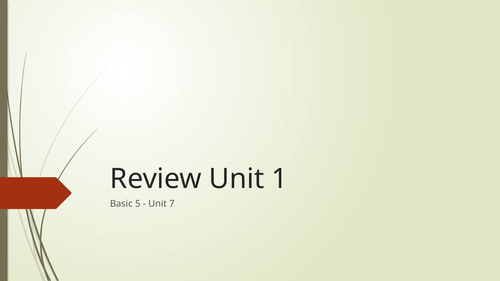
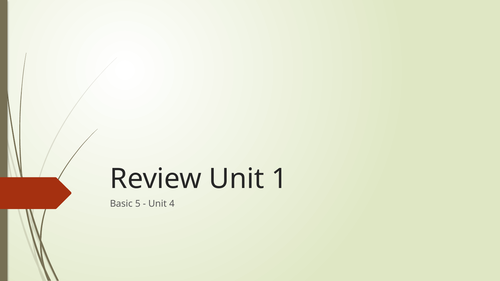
7: 7 -> 4 (172, 204)
